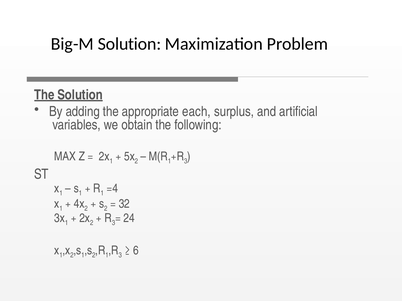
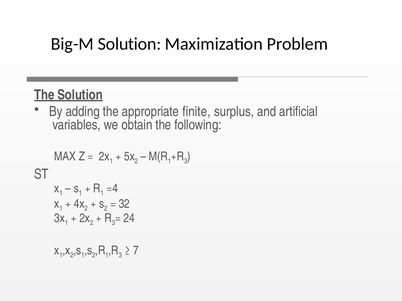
each: each -> finite (197, 112)
6: 6 -> 7 (136, 251)
